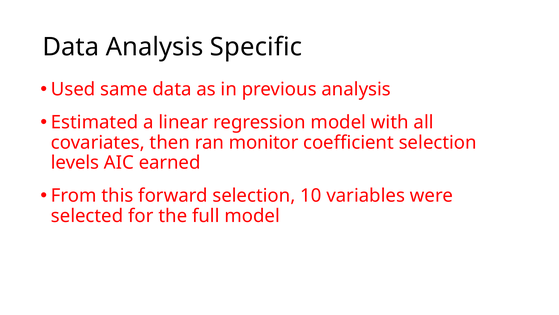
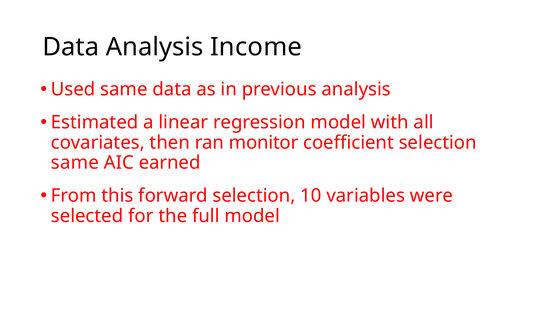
Specific: Specific -> Income (256, 47)
levels: levels -> same (75, 162)
